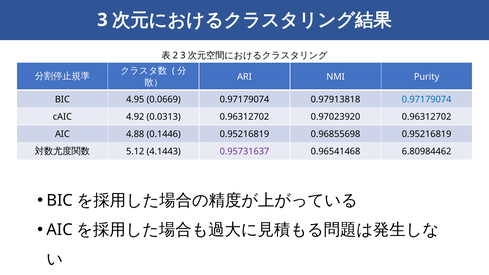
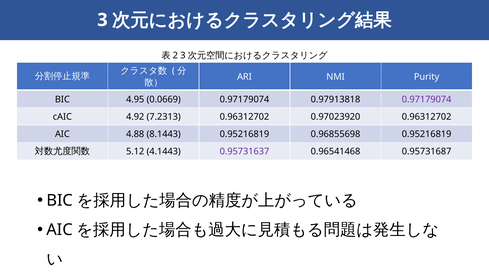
0.97179074 colour: blue -> purple (427, 99)
0.0313: 0.0313 -> 7.2313 (164, 117)
0.1446: 0.1446 -> 8.1443 (164, 134)
6.80984462: 6.80984462 -> 0.95731687 (427, 152)
